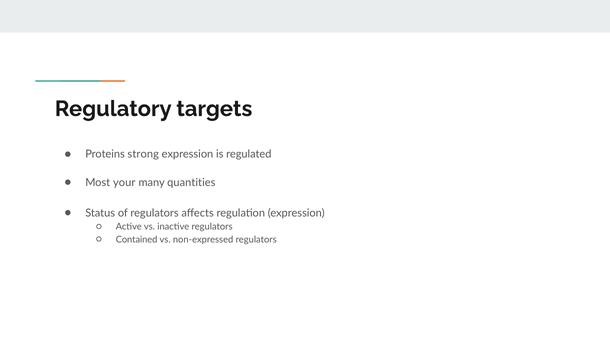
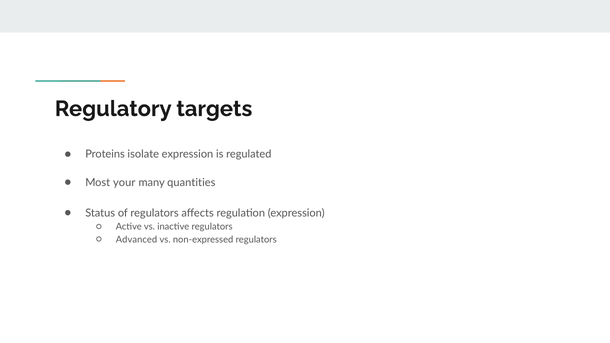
strong: strong -> isolate (143, 154)
Contained: Contained -> Advanced (137, 240)
